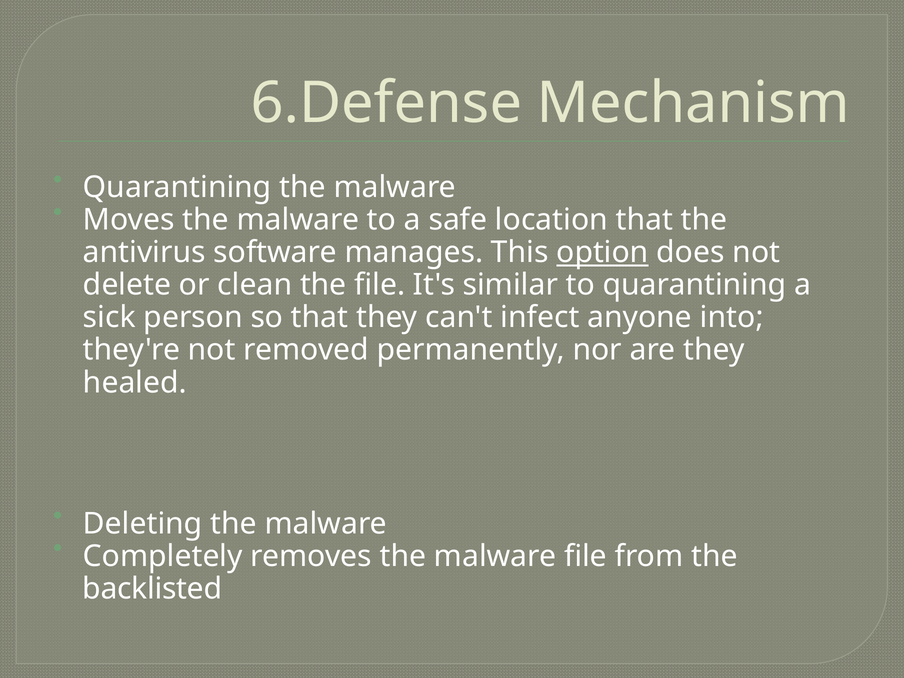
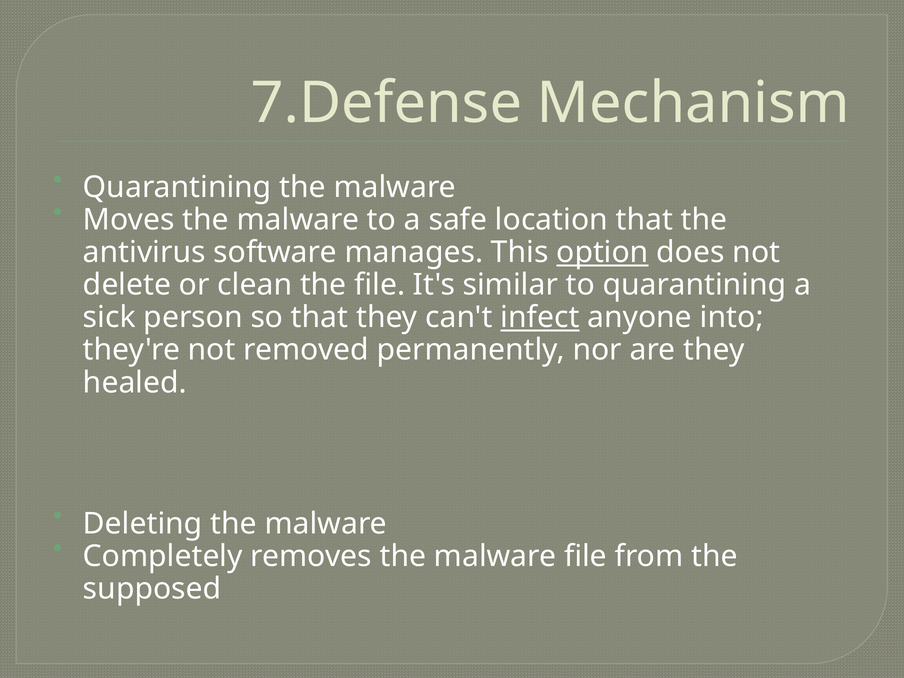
6.Defense: 6.Defense -> 7.Defense (386, 103)
infect underline: none -> present (540, 318)
backlisted: backlisted -> supposed (152, 589)
